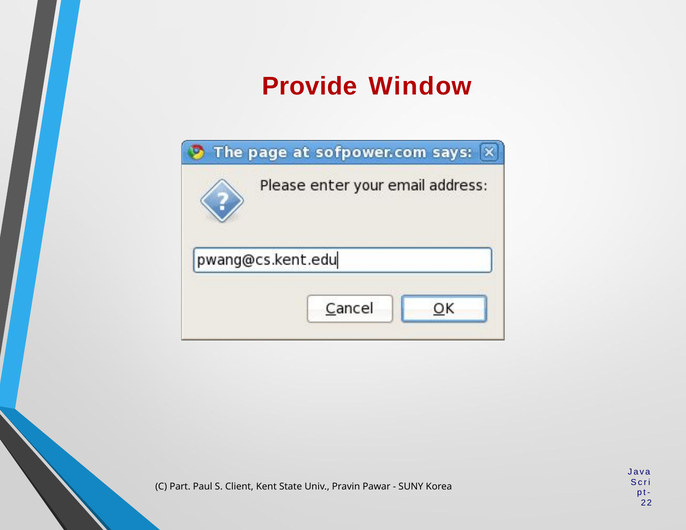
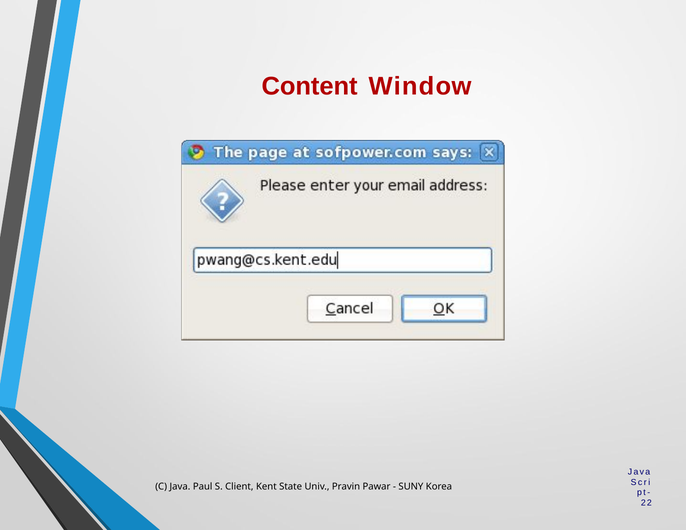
Provide: Provide -> Content (310, 86)
C Part: Part -> Java (180, 487)
